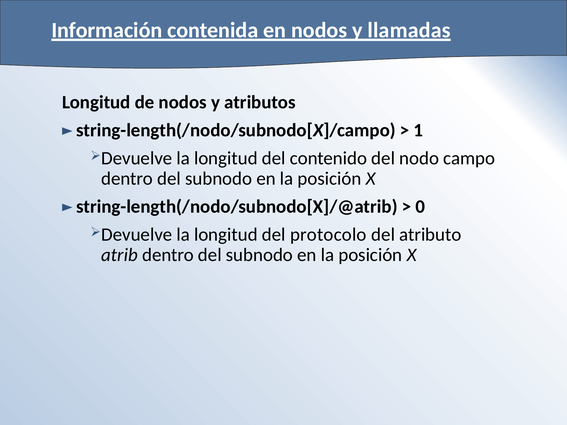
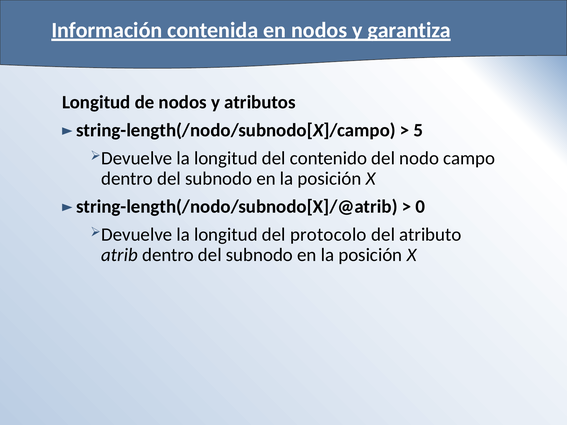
llamadas: llamadas -> garantiza (409, 30)
1: 1 -> 5 (418, 130)
